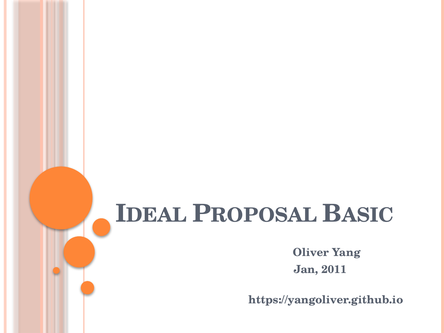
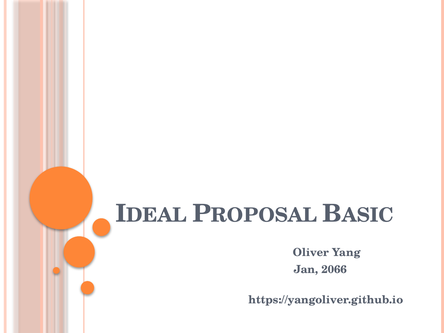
2011: 2011 -> 2066 (334, 270)
